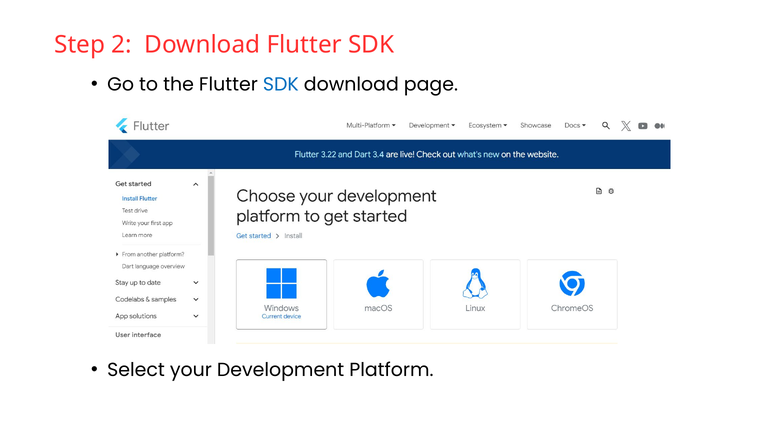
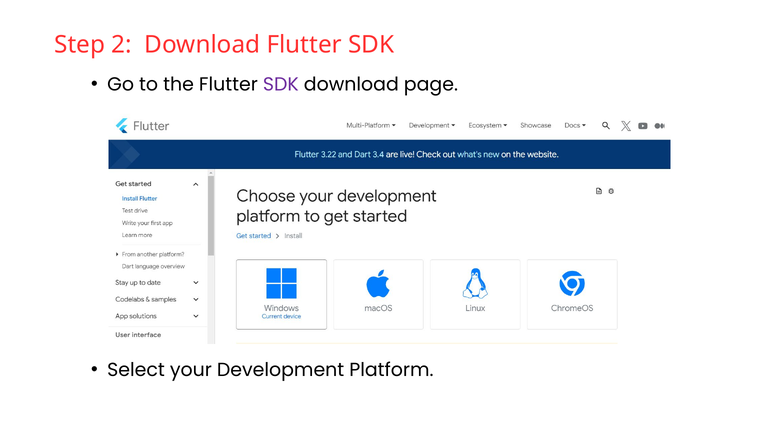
SDK colour: blue -> purple (281, 85)
